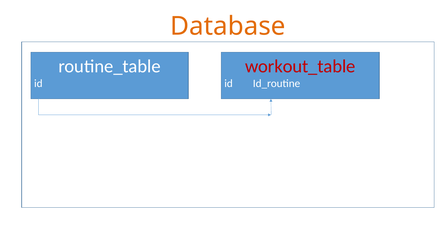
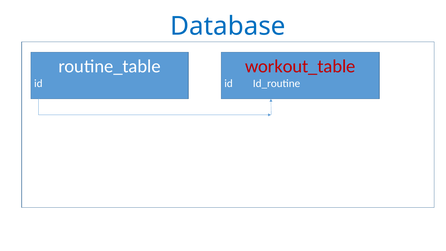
Database colour: orange -> blue (228, 26)
